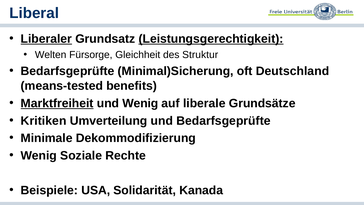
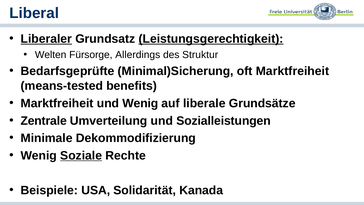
Gleichheit: Gleichheit -> Allerdings (138, 55)
oft Deutschland: Deutschland -> Marktfreiheit (292, 71)
Marktfreiheit underline: present -> none (57, 103)
Kritiken: Kritiken -> Zentrale (44, 121)
und Bedarfsgeprüfte: Bedarfsgeprüfte -> Sozialleistungen (224, 121)
Soziale underline: none -> present (81, 155)
